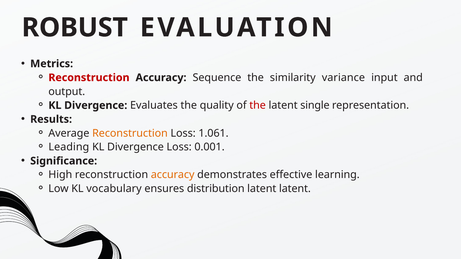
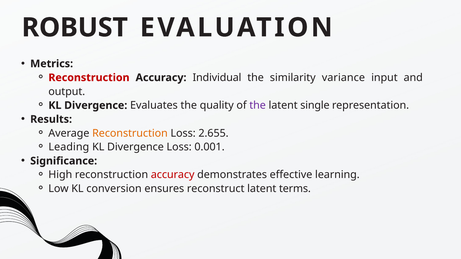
Sequence: Sequence -> Individual (217, 78)
the colour: red -> purple (258, 106)
1.061: 1.061 -> 2.655 (214, 133)
accuracy colour: orange -> red (173, 175)
vocabulary: vocabulary -> conversion (114, 189)
distribution: distribution -> reconstruct (216, 189)
latent latent: latent -> terms (295, 189)
